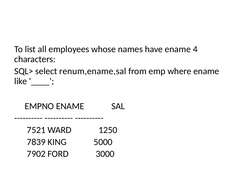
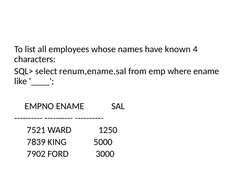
have ename: ename -> known (178, 49)
